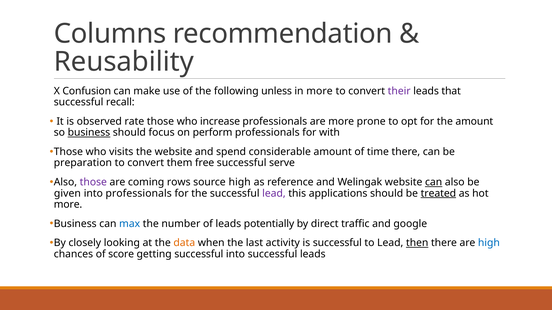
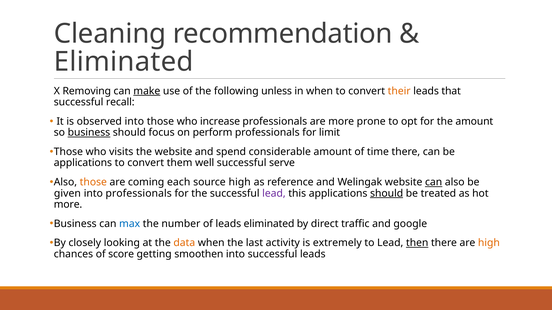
Columns: Columns -> Cleaning (110, 34)
Reusability: Reusability -> Eliminated (124, 62)
Confusion: Confusion -> Removing (87, 91)
make underline: none -> present (147, 91)
in more: more -> when (320, 91)
their colour: purple -> orange (399, 91)
observed rate: rate -> into (134, 122)
with: with -> limit (330, 133)
preparation: preparation -> applications (83, 163)
free: free -> well (205, 163)
those colour: purple -> orange (93, 182)
rows: rows -> each (179, 182)
should underline: none -> present (387, 194)
treated underline: present -> none (438, 194)
leads potentially: potentially -> eliminated (269, 224)
is successful: successful -> extremely (337, 243)
high colour: blue -> orange (489, 243)
getting successful: successful -> smoothen (199, 254)
